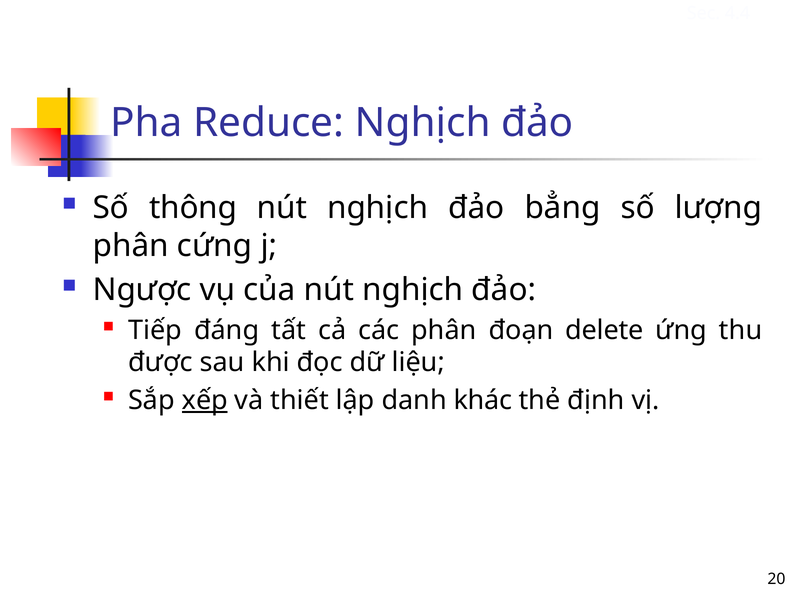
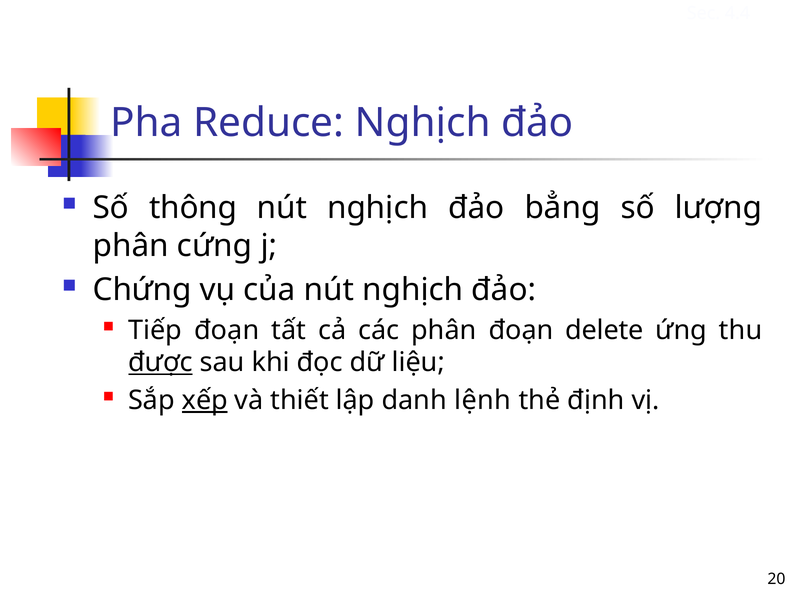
Ngược: Ngược -> Chứng (142, 290)
Tiếp đáng: đáng -> đoạn (227, 330)
được underline: none -> present (161, 363)
khác: khác -> lệnh (483, 401)
